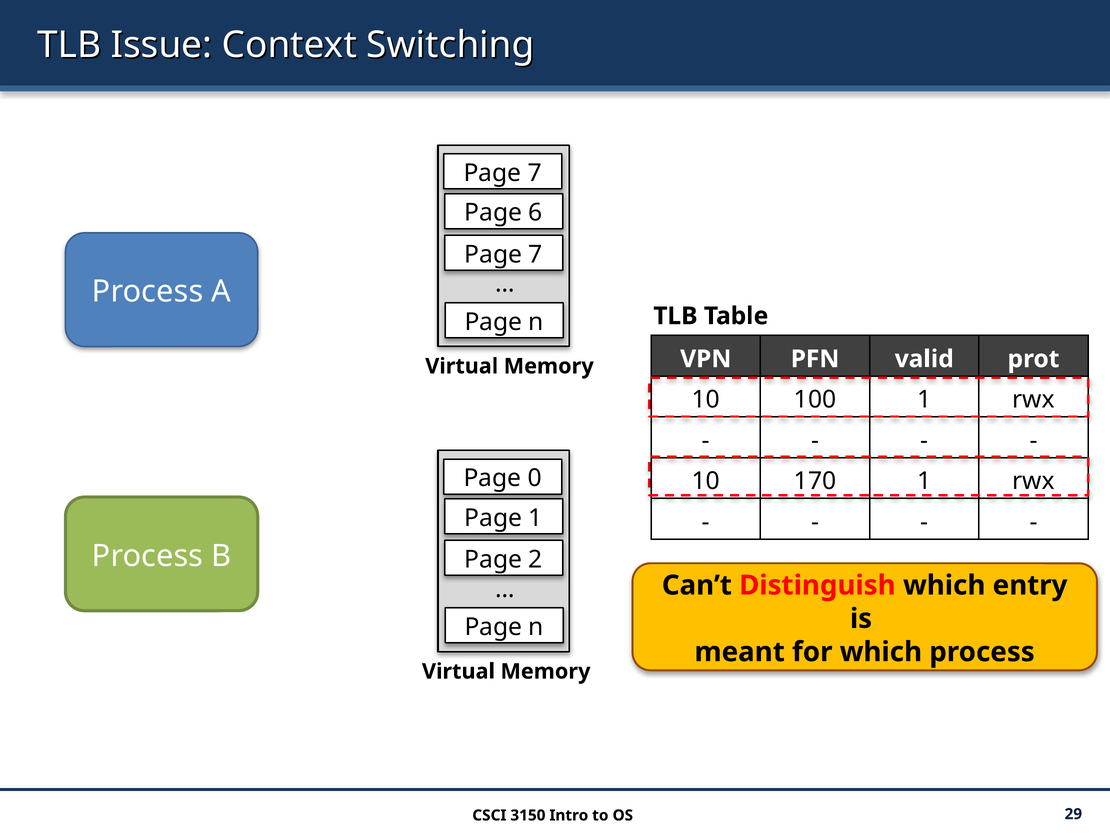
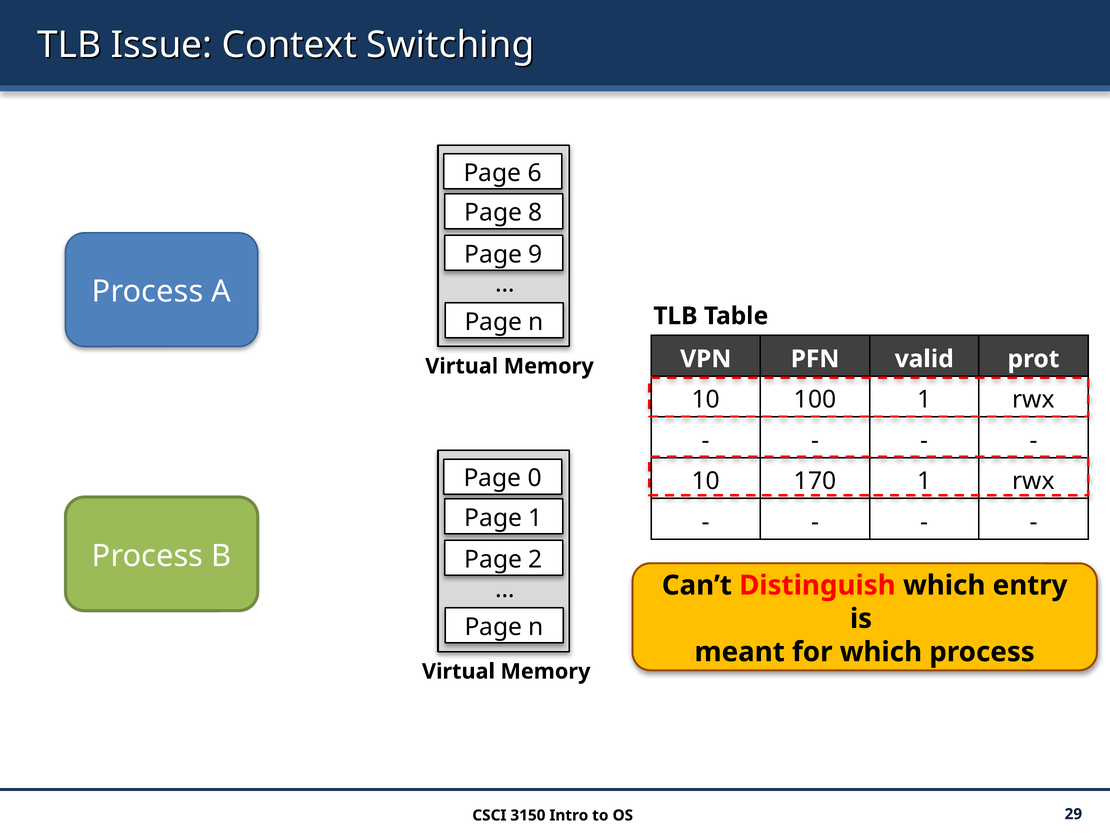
7: 7 -> 6 (535, 173)
6: 6 -> 8 (535, 213)
7: 7 -> 9 (535, 254)
